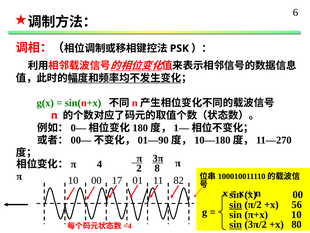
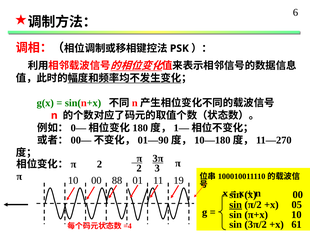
4: 4 -> 2 (99, 164)
8: 8 -> 3 (157, 168)
17: 17 -> 88 (117, 180)
82: 82 -> 19 (179, 180)
56: 56 -> 05 (297, 204)
sin underline: present -> none (236, 224)
80: 80 -> 61 (296, 224)
